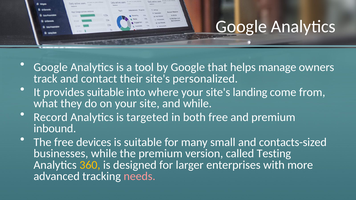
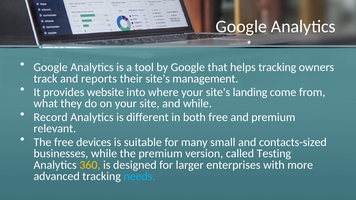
helps manage: manage -> tracking (277, 67)
contact: contact -> reports (99, 79)
personalized: personalized -> management (205, 79)
provides suitable: suitable -> website (105, 92)
targeted: targeted -> different (147, 117)
inbound: inbound -> relevant (55, 129)
needs colour: pink -> light blue (140, 176)
